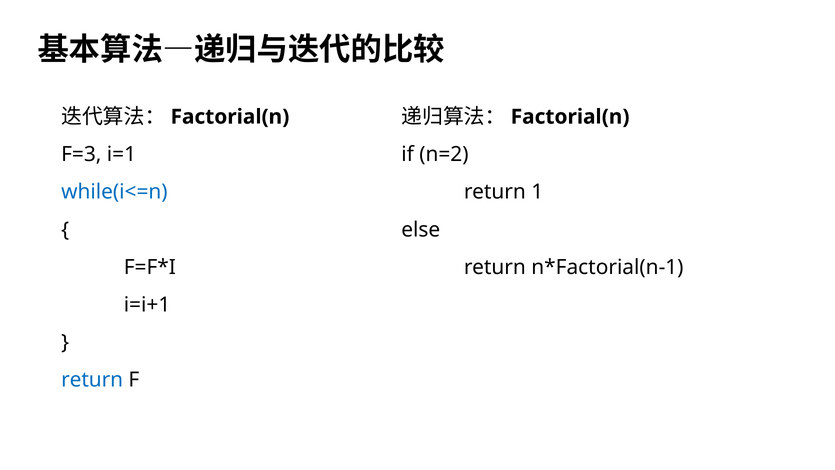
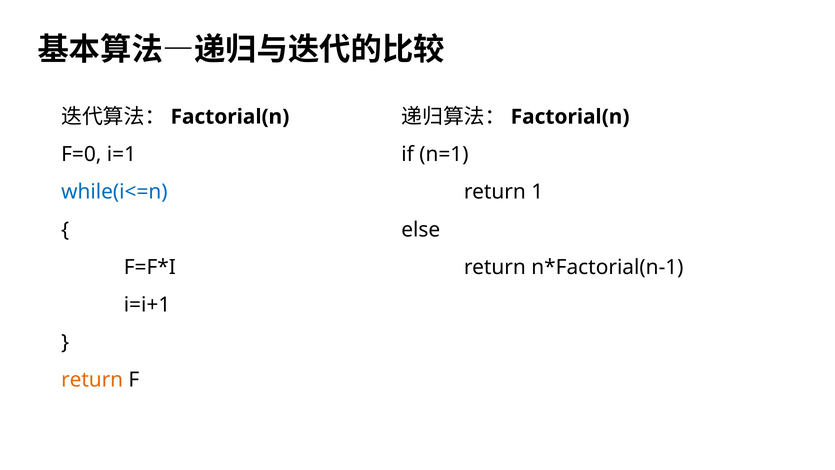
F=3: F=3 -> F=0 (81, 154)
n=2: n=2 -> n=1 (444, 154)
return colour: blue -> orange (92, 380)
